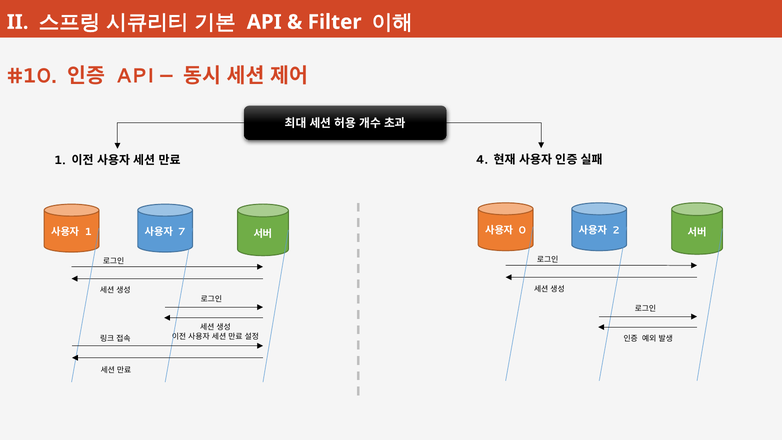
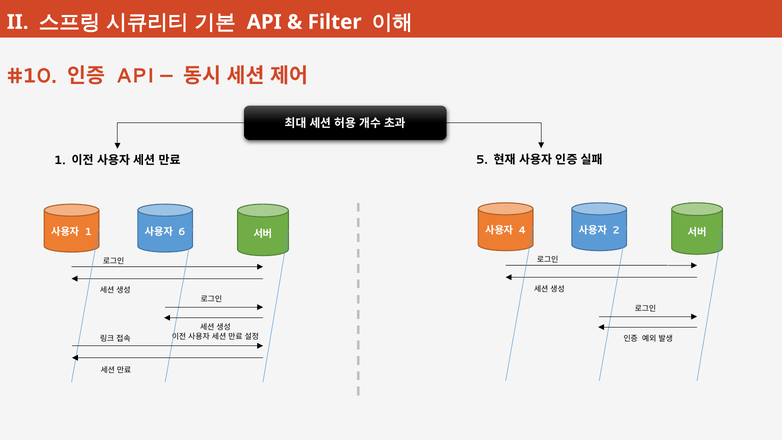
4: 4 -> 5 (482, 160)
0: 0 -> 4 (522, 230)
7: 7 -> 6 (182, 232)
